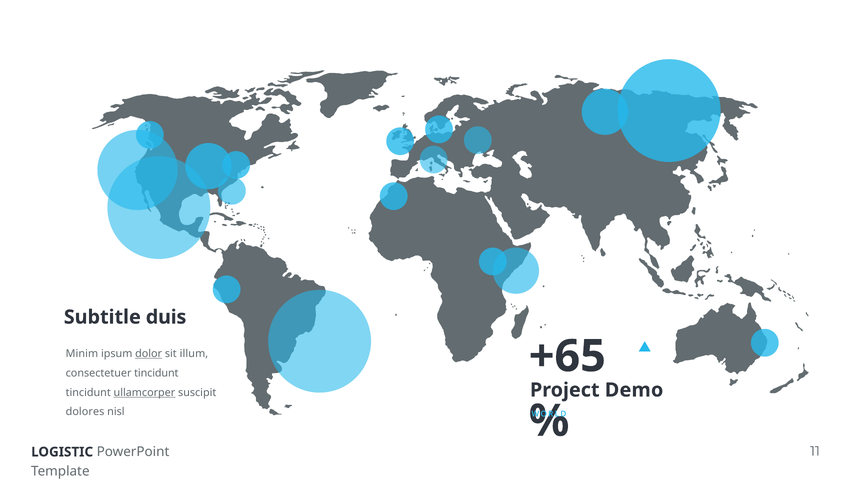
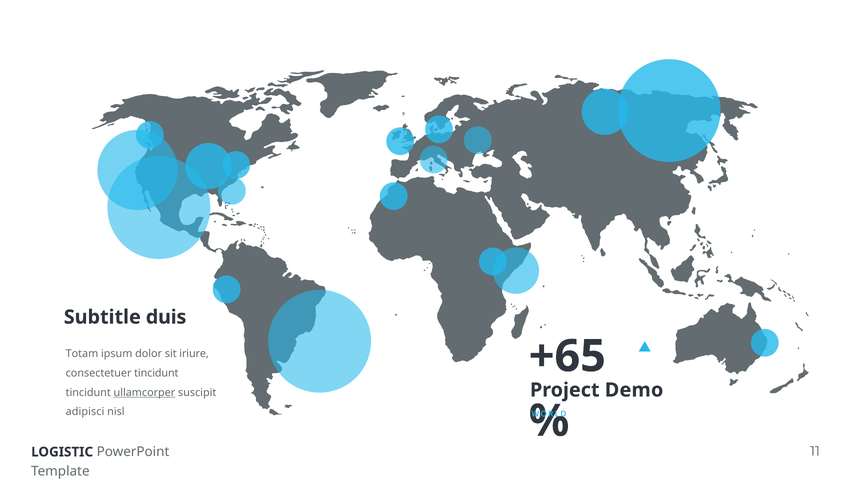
Minim: Minim -> Totam (82, 354)
dolor underline: present -> none (149, 354)
illum: illum -> iriure (194, 354)
dolores: dolores -> adipisci (85, 412)
